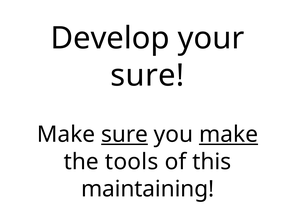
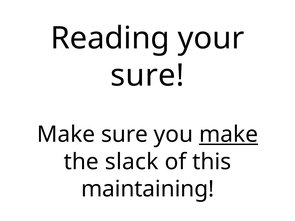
Develop: Develop -> Reading (110, 38)
sure underline: present -> none (125, 135)
tools: tools -> slack (132, 162)
